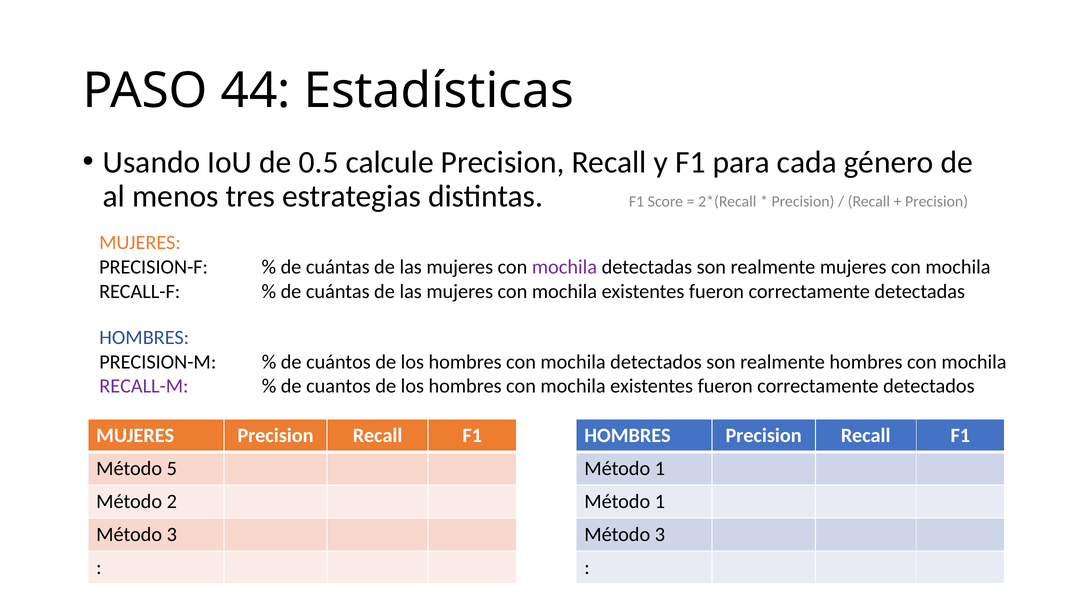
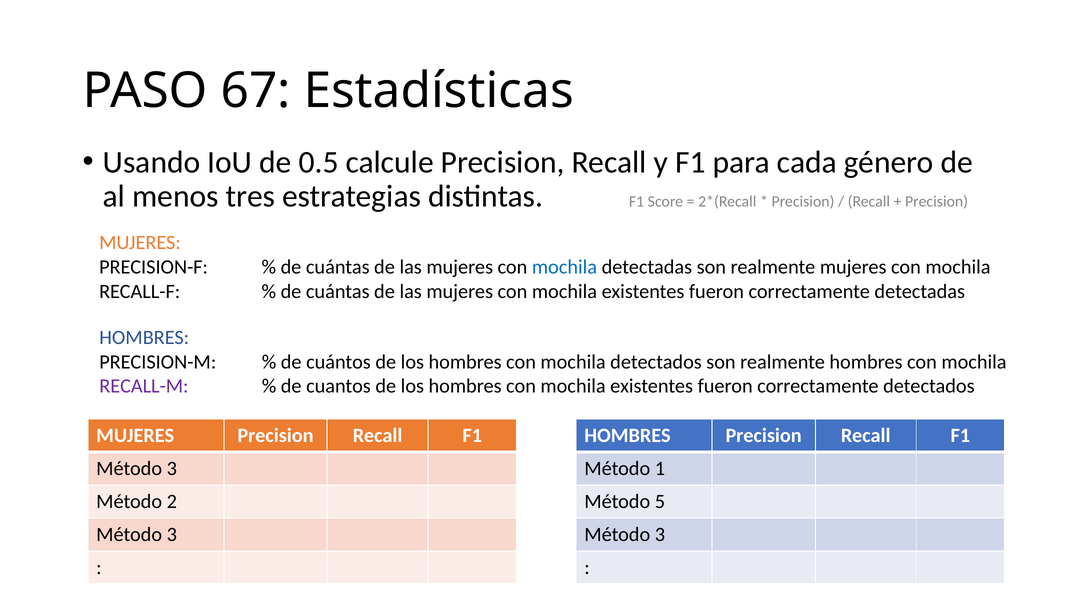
44: 44 -> 67 (256, 91)
mochila colour: purple -> blue (564, 267)
5: 5 -> 3 (172, 469)
1: 1 -> 5 (660, 502)
